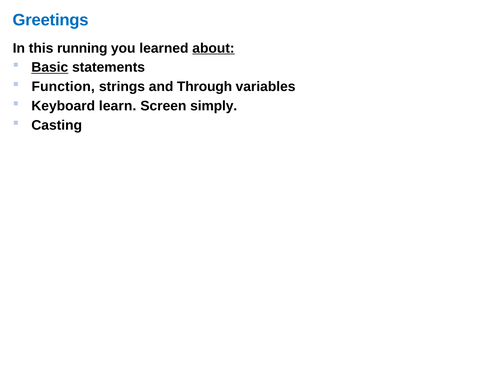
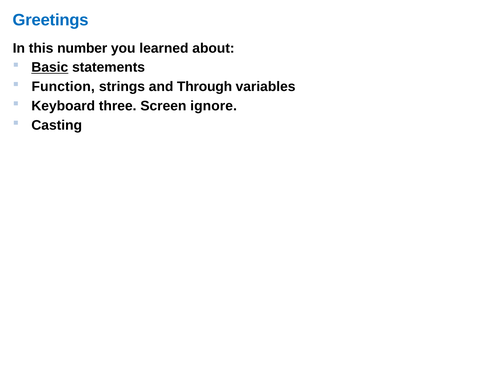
running: running -> number (82, 48)
about underline: present -> none (213, 48)
learn: learn -> three (118, 106)
simply: simply -> ignore (214, 106)
